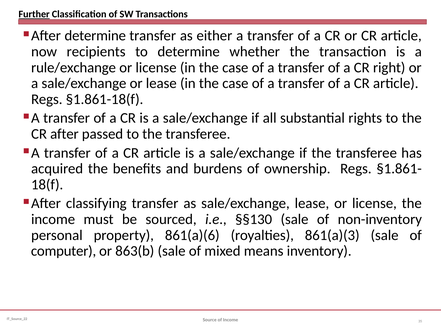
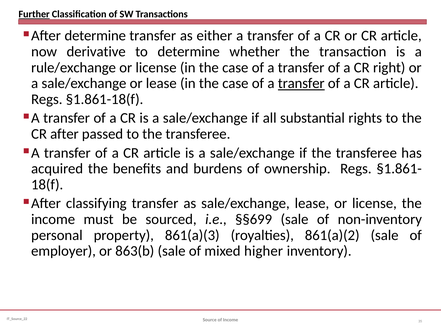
recipients: recipients -> derivative (96, 52)
transfer underline: none -> present (301, 83)
§§130: §§130 -> §§699 (254, 219)
861(a)(6: 861(a)(6 -> 861(a)(3 (192, 235)
861(a)(3: 861(a)(3 -> 861(a)(2 (332, 235)
computer: computer -> employer (64, 251)
means: means -> higher (264, 251)
